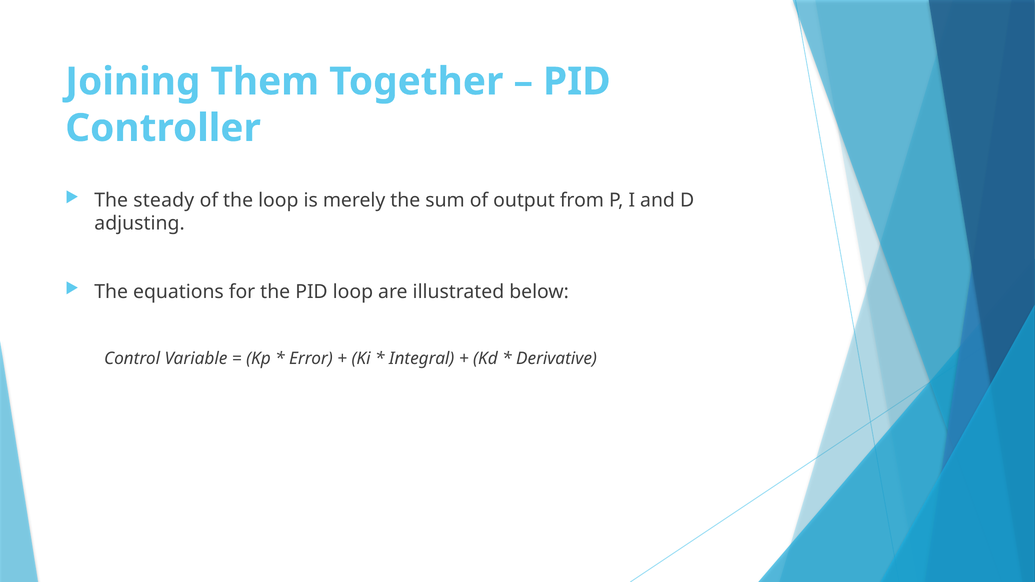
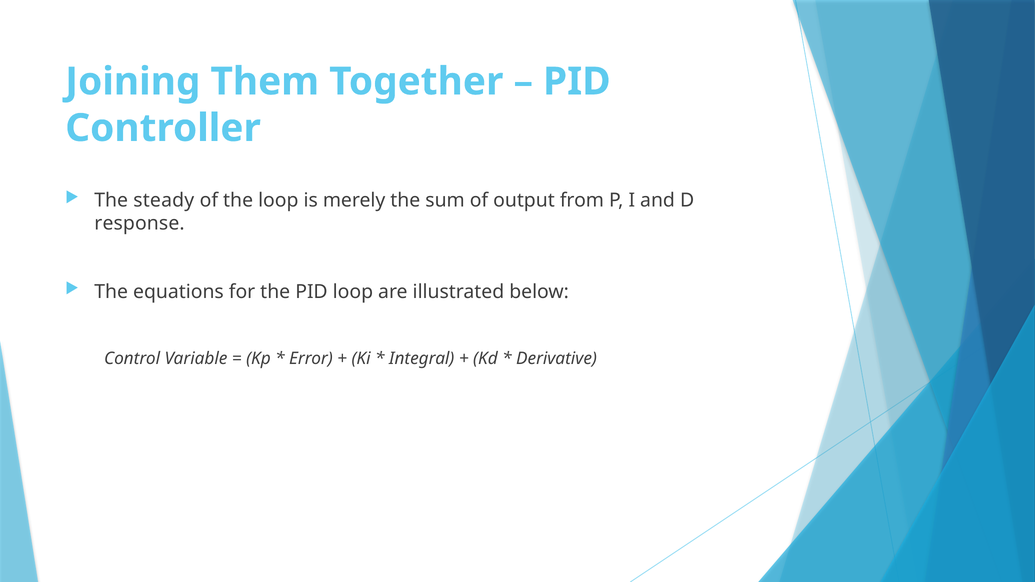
adjusting: adjusting -> response (140, 224)
